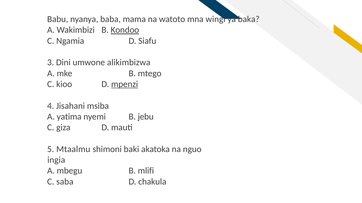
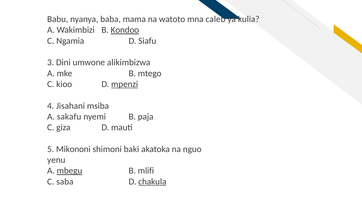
wingi: wingi -> caleb (215, 19)
baka: baka -> kulia (249, 19)
yatima: yatima -> sakafu (69, 117)
jebu: jebu -> paja (146, 117)
Mtaalmu: Mtaalmu -> Mikononi (73, 150)
ingia: ingia -> yenu (56, 160)
mbegu underline: none -> present (70, 171)
chakula underline: none -> present (152, 182)
